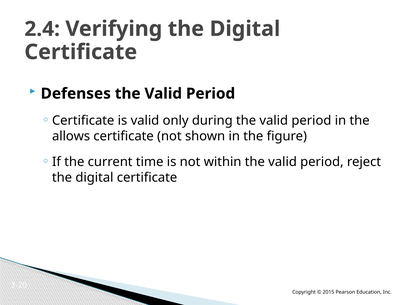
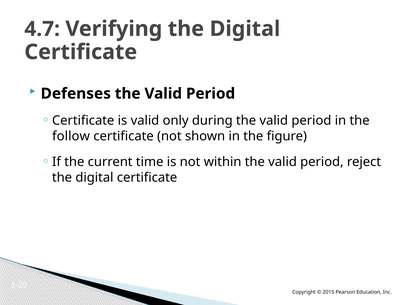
2.4: 2.4 -> 4.7 (42, 29)
allows: allows -> follow (71, 136)
